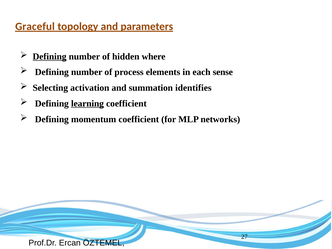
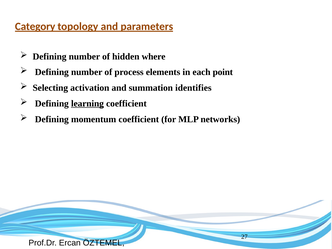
Graceful: Graceful -> Category (35, 27)
Defining underline: present -> none (50, 56)
sense: sense -> point (223, 72)
